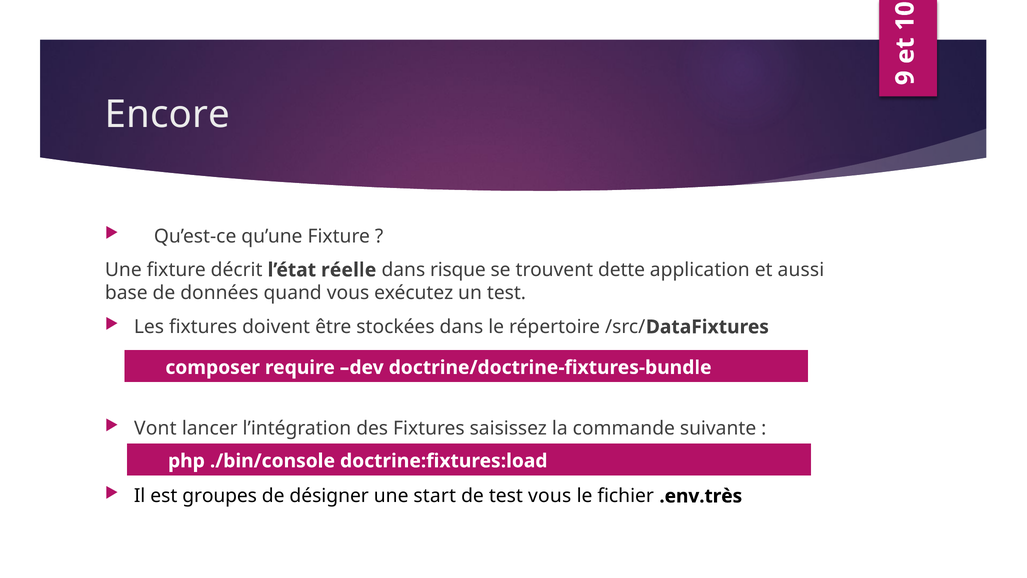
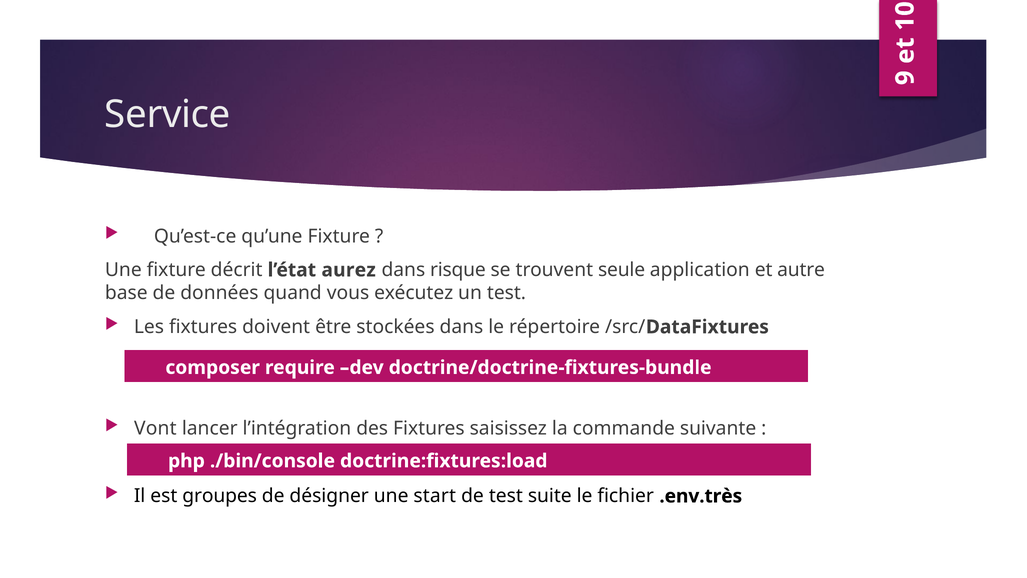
Encore: Encore -> Service (168, 114)
réelle: réelle -> aurez (349, 270)
dette: dette -> seule (622, 270)
aussi: aussi -> autre (801, 270)
test vous: vous -> suite (550, 496)
